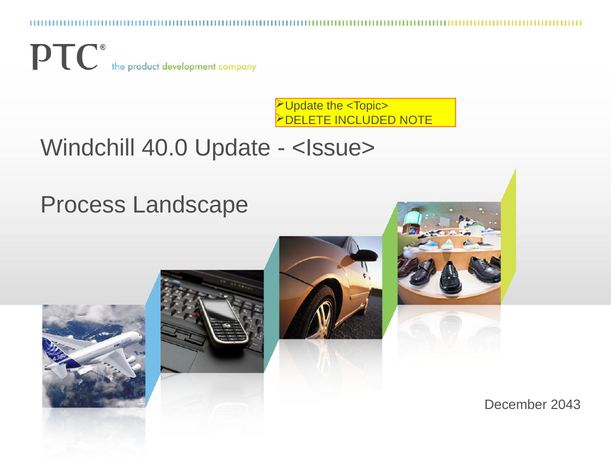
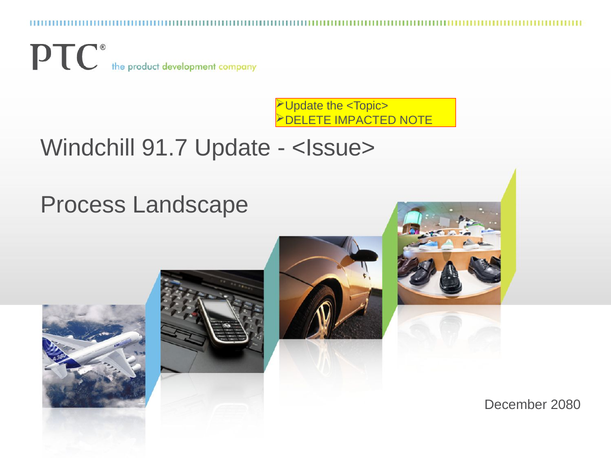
INCLUDED: INCLUDED -> IMPACTED (365, 120)
40.0: 40.0 -> 91.7 (165, 148)
2043: 2043 -> 2080 (566, 405)
